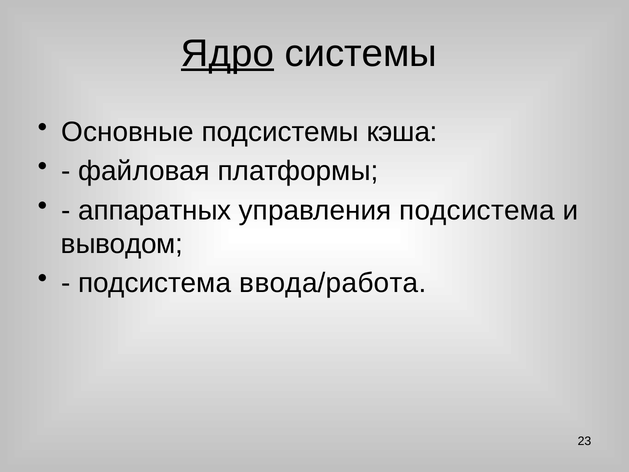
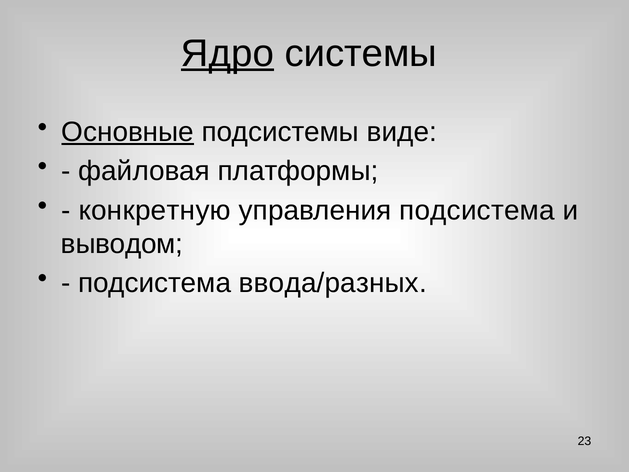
Основные underline: none -> present (128, 132)
кэша: кэша -> виде (402, 132)
аппаратных: аппаратных -> конкретную (155, 210)
ввода/работа: ввода/работа -> ввода/разных (333, 283)
